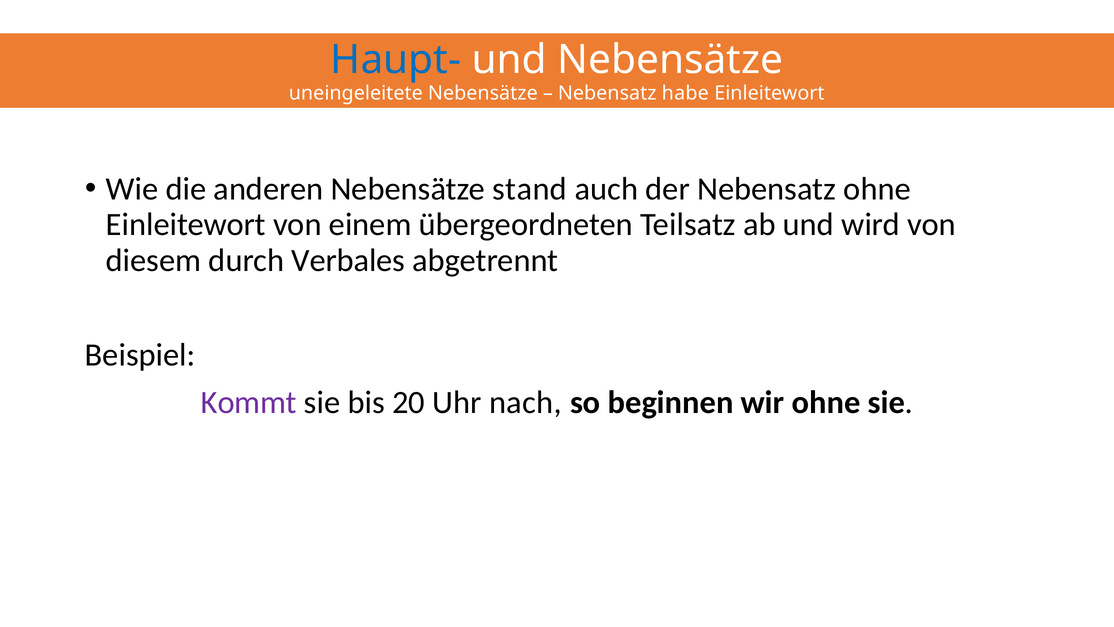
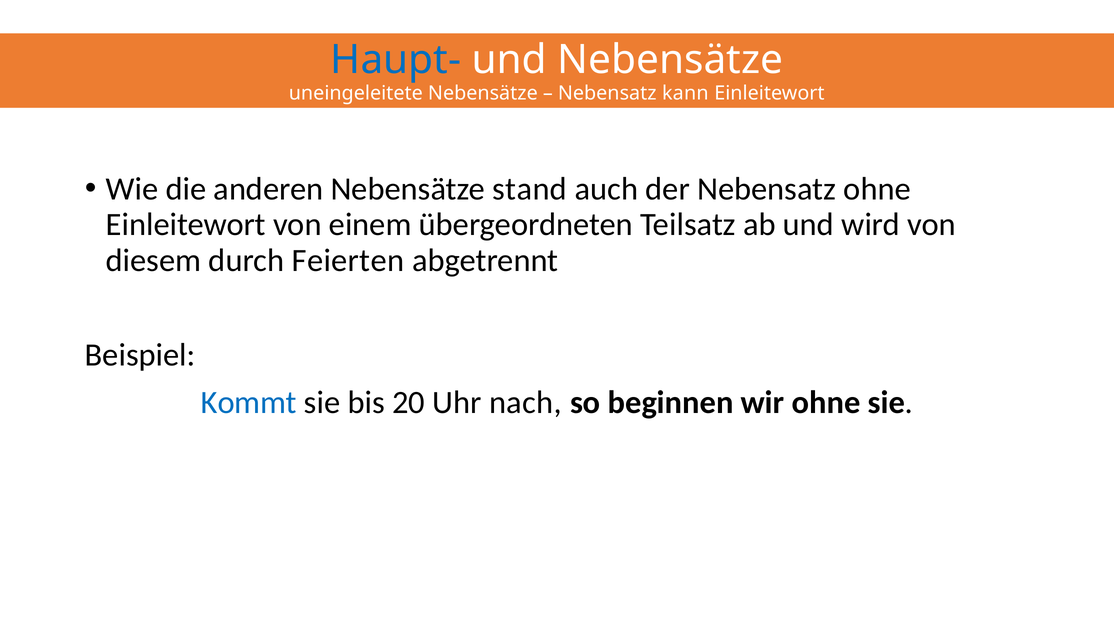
habe: habe -> kann (685, 93)
Verbales: Verbales -> Feierten (348, 260)
Kommt colour: purple -> blue (249, 402)
